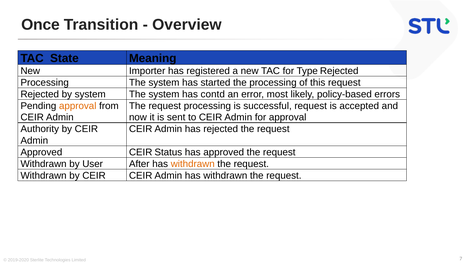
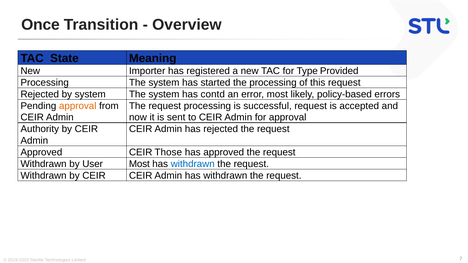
Type Rejected: Rejected -> Provided (339, 71)
Status: Status -> Those (168, 152)
User After: After -> Most (139, 164)
withdrawn colour: orange -> blue (193, 164)
